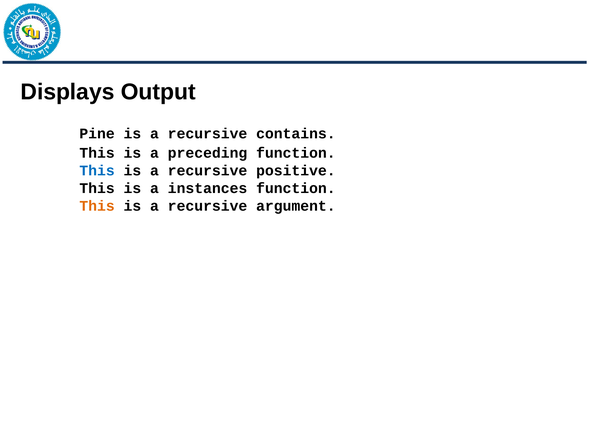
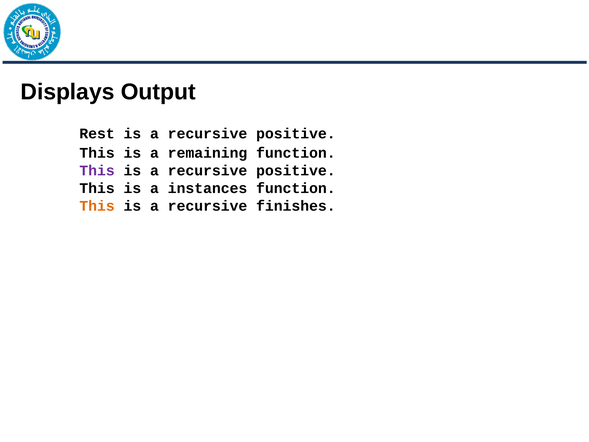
Pine: Pine -> Rest (97, 134)
contains: contains -> positive (296, 134)
preceding: preceding -> remaining (208, 153)
This colour: blue -> purple (97, 170)
argument: argument -> finishes (296, 206)
